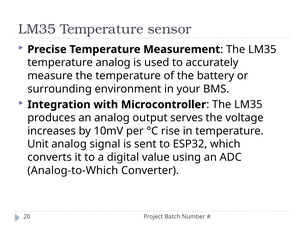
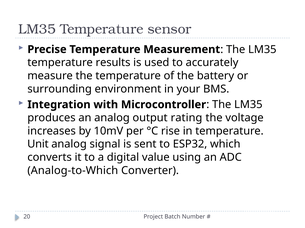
temperature analog: analog -> results (113, 63)
serves: serves -> rating (186, 118)
